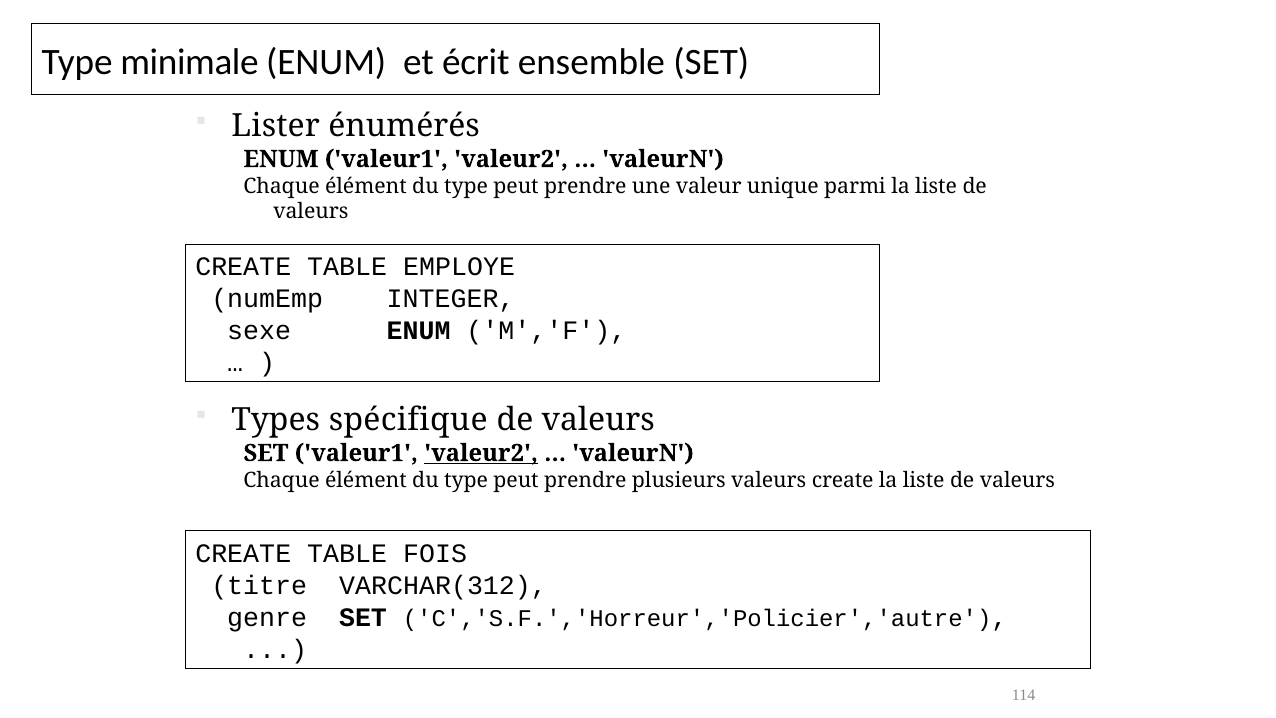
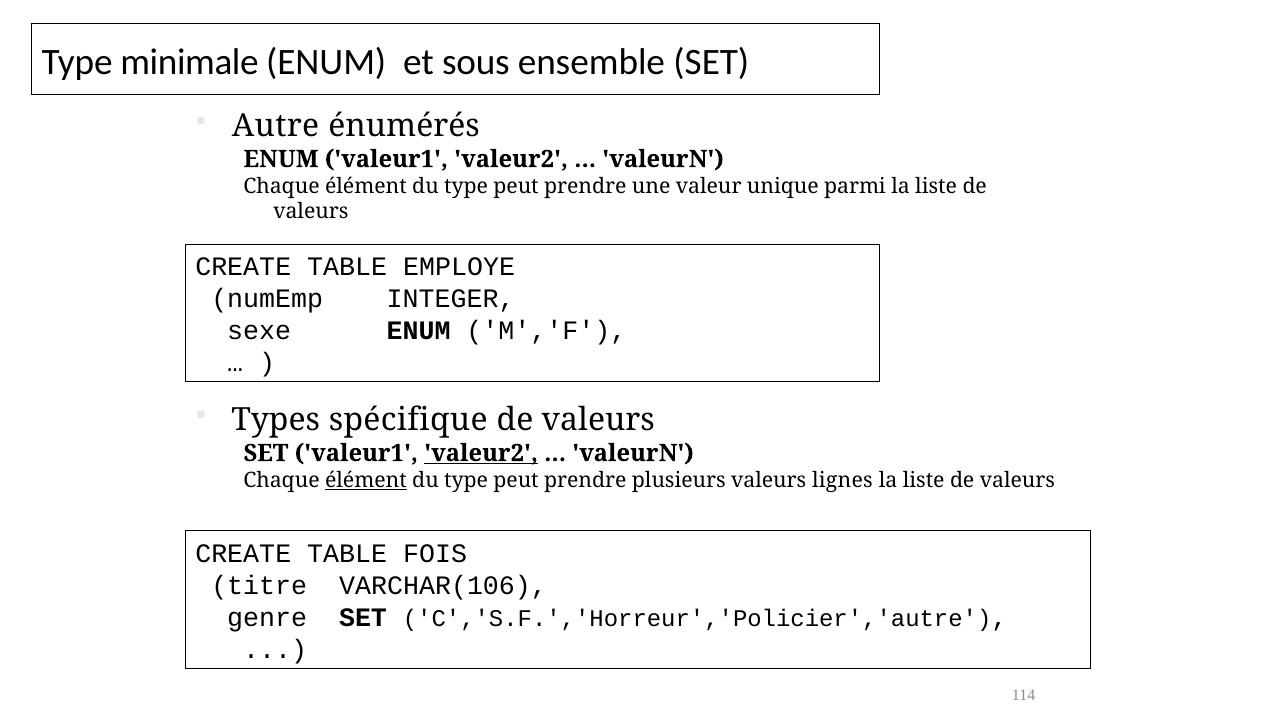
écrit: écrit -> sous (476, 62)
Lister: Lister -> Autre (276, 126)
élément underline: none -> present (366, 480)
valeurs create: create -> lignes (842, 480)
VARCHAR(312: VARCHAR(312 -> VARCHAR(106 (443, 585)
